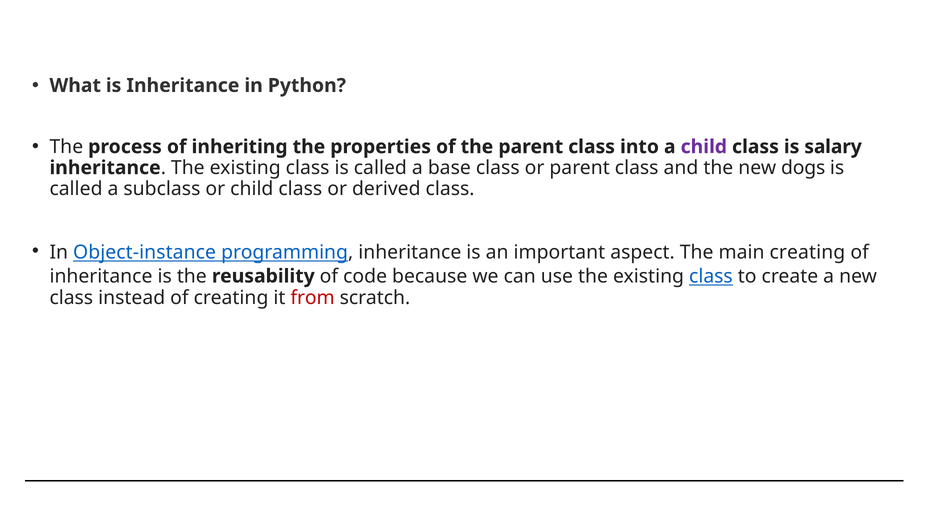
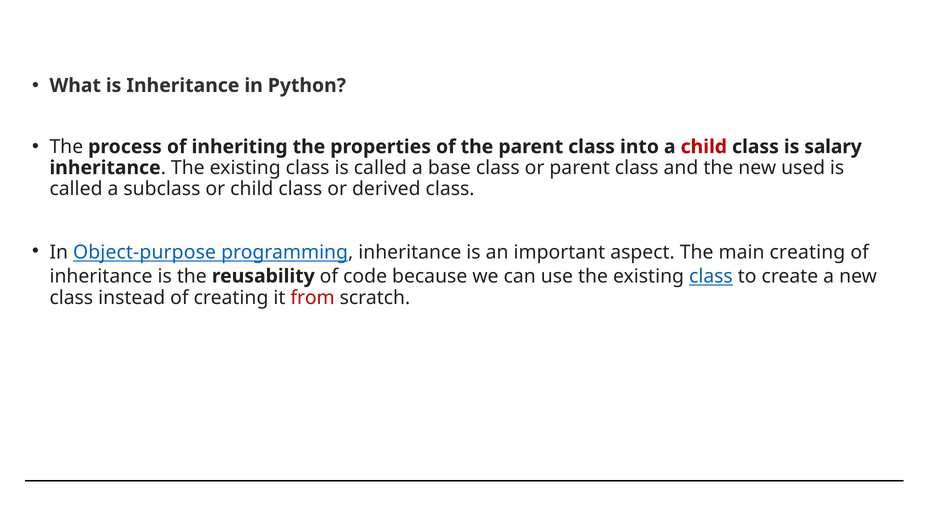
child colour: purple -> red (704, 147)
dogs: dogs -> used (803, 168)
Object-instance: Object-instance -> Object-purpose (145, 252)
